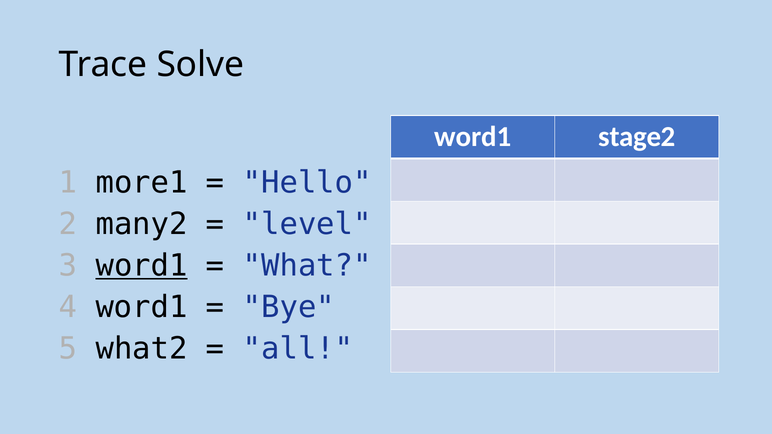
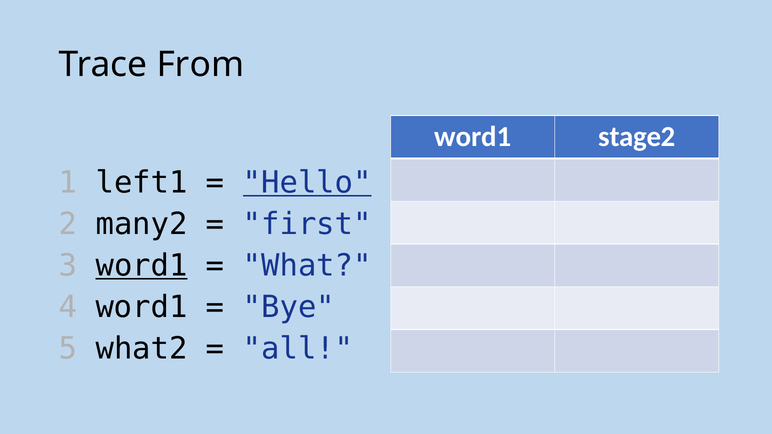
Solve: Solve -> From (200, 65)
more1: more1 -> left1 (142, 183)
Hello underline: none -> present (307, 183)
level: level -> first (307, 224)
